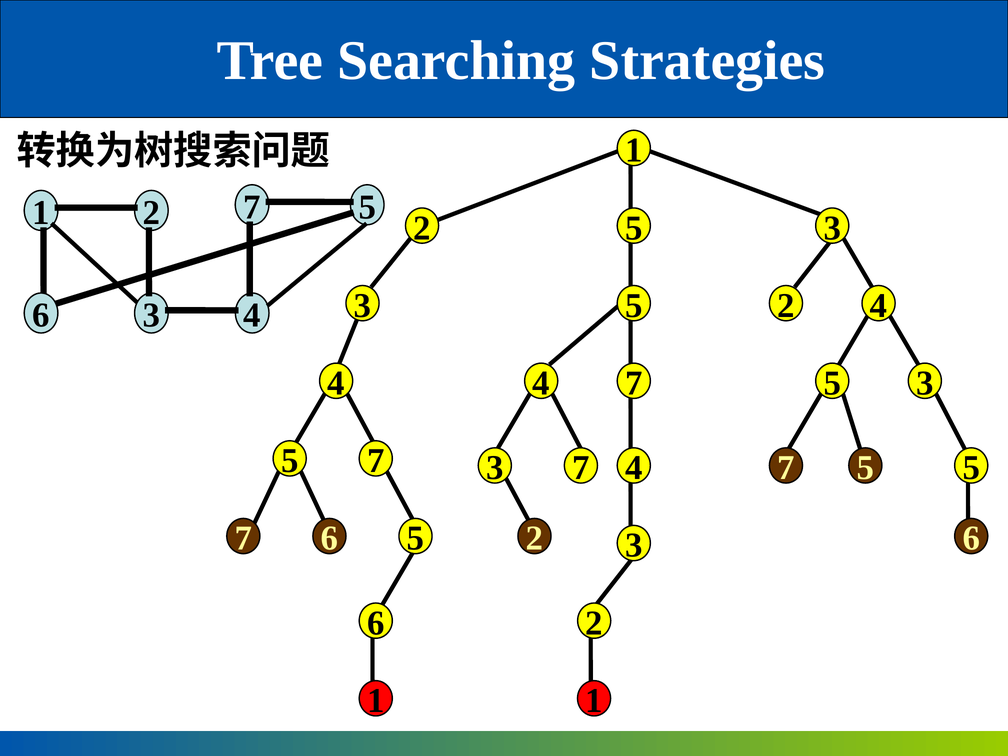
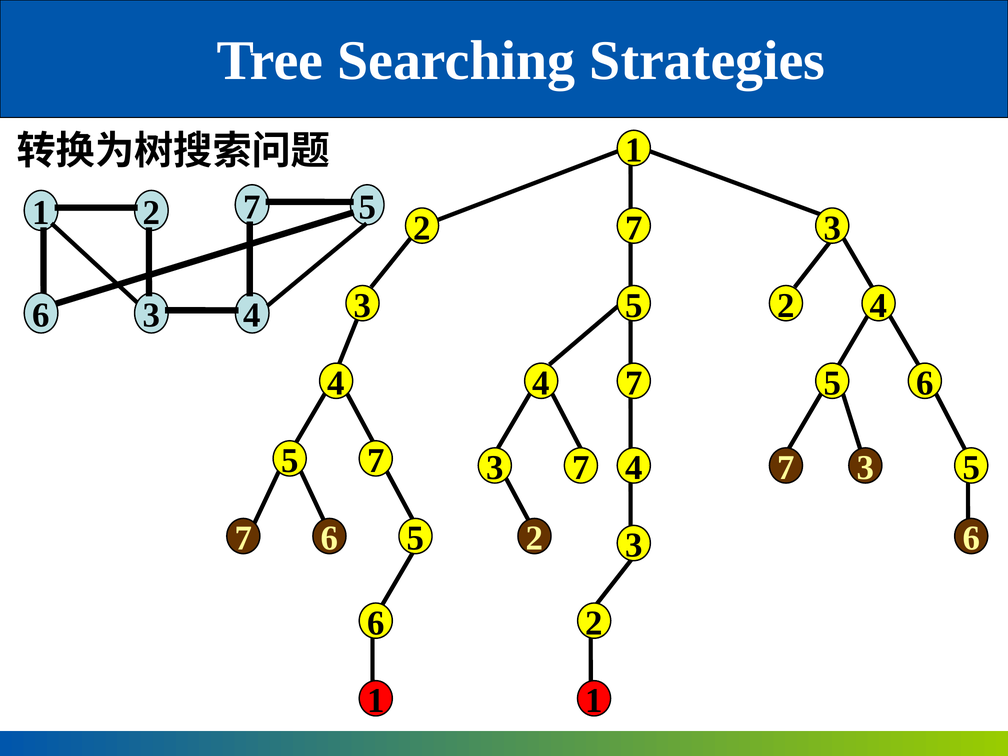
5: 5 -> 7 (634, 228)
3: 3 -> 6 (925, 383)
3 7 5: 5 -> 3 (865, 468)
